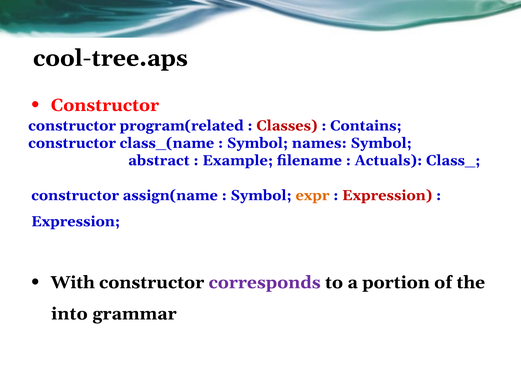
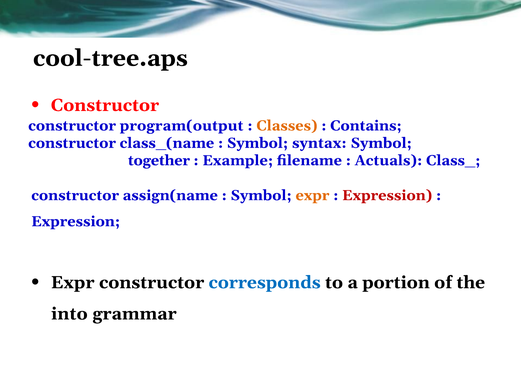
program(related: program(related -> program(output (182, 126)
Classes colour: red -> orange (287, 126)
names: names -> syntax (319, 143)
abstract: abstract -> together (159, 160)
With: With -> Expr (73, 282)
corresponds colour: purple -> blue (265, 282)
